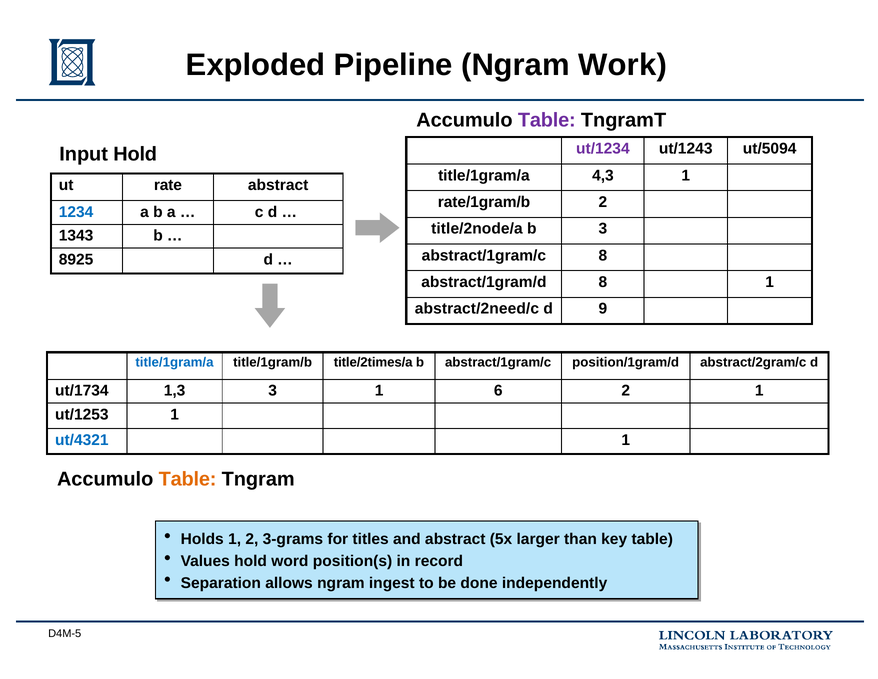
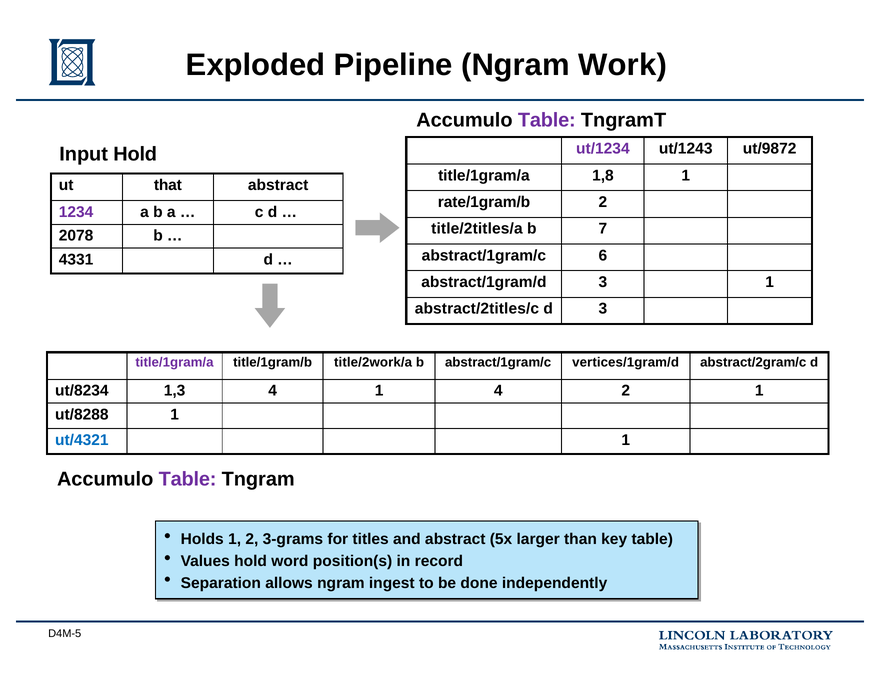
ut/5094: ut/5094 -> ut/9872 (770, 148)
4,3: 4,3 -> 1,8 (603, 175)
rate: rate -> that (168, 185)
1234 colour: blue -> purple (76, 212)
title/2node/a: title/2node/a -> title/2titles/a (477, 229)
b 3: 3 -> 7 (603, 229)
1343: 1343 -> 2078 (76, 236)
abstract/1gram/c 8: 8 -> 6 (603, 255)
8925: 8925 -> 4331 (76, 259)
abstract/1gram/d 8: 8 -> 3 (603, 282)
abstract/2need/c: abstract/2need/c -> abstract/2titles/c (477, 309)
d 9: 9 -> 3 (603, 309)
title/1gram/a colour: blue -> purple (174, 362)
title/2times/a: title/2times/a -> title/2work/a (373, 362)
position/1gram/d: position/1gram/d -> vertices/1gram/d (626, 362)
ut/1734: ut/1734 -> ut/8234 (82, 390)
1,3 3: 3 -> 4 (273, 390)
1 6: 6 -> 4 (498, 390)
ut/1253: ut/1253 -> ut/8288 (82, 414)
Table colour: orange -> purple (188, 479)
